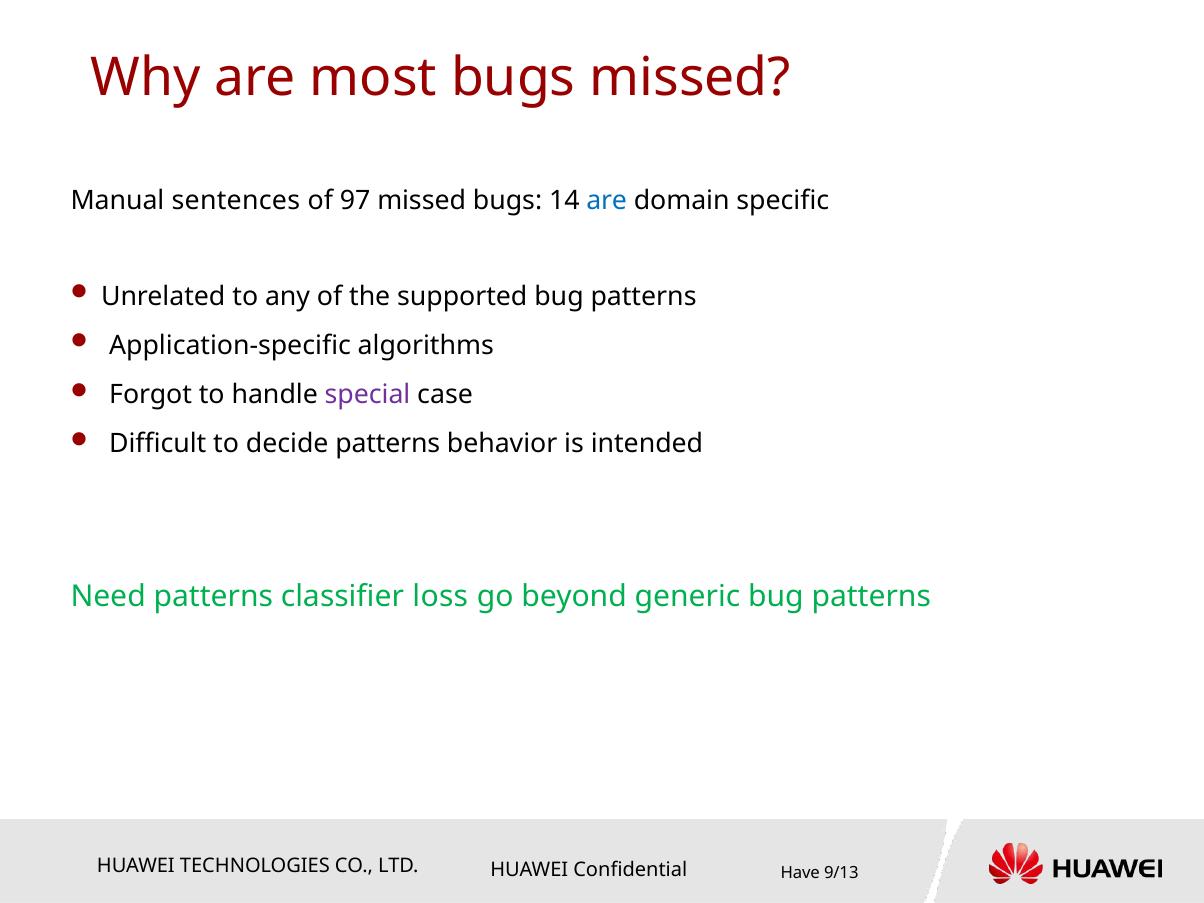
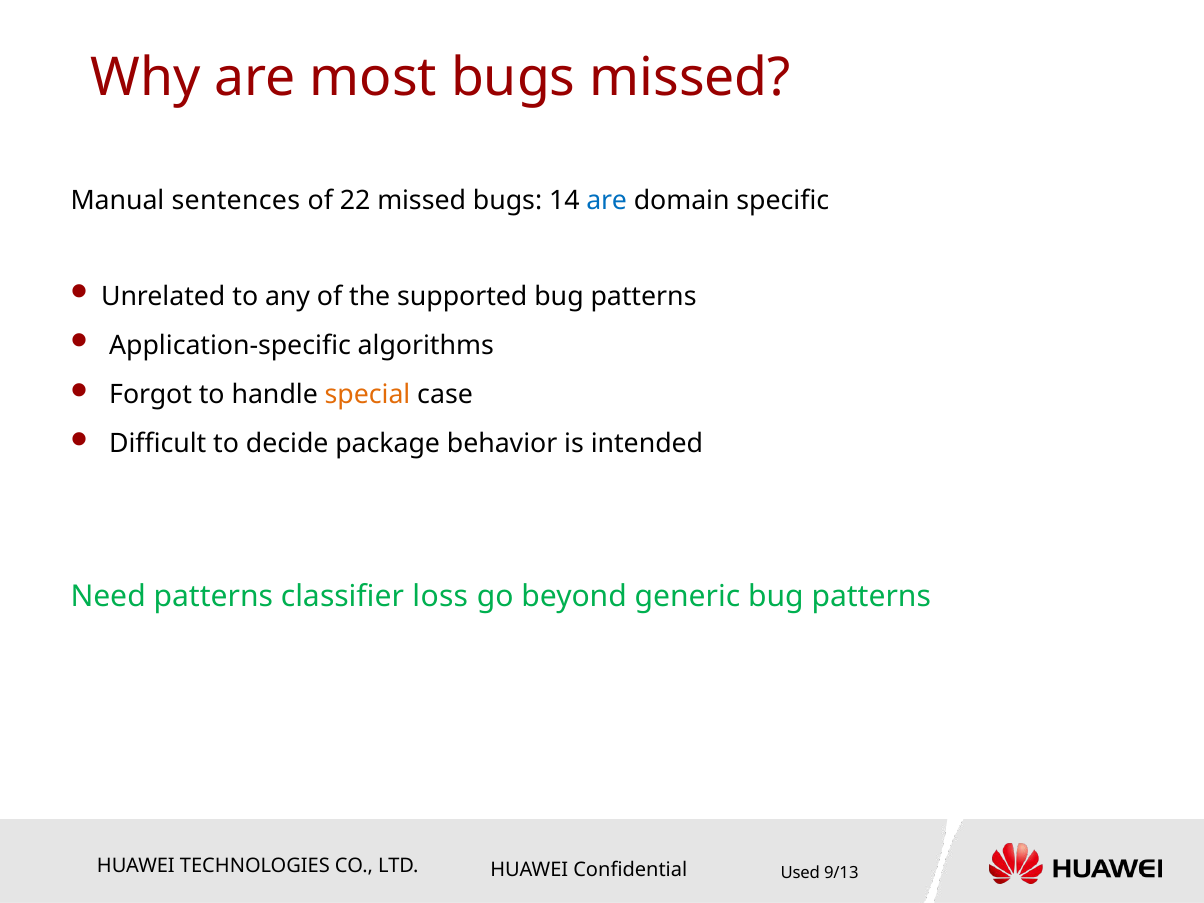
97: 97 -> 22 (355, 201)
special colour: purple -> orange (368, 395)
decide patterns: patterns -> package (388, 444)
Have: Have -> Used (800, 873)
